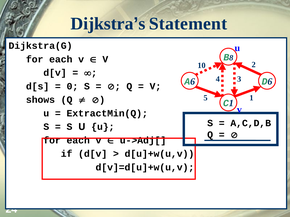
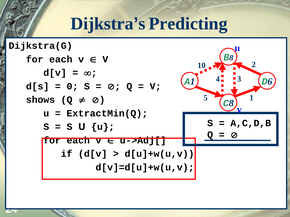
Statement: Statement -> Predicting (188, 24)
6: 6 -> 1 (193, 82)
1: 1 -> 8 (231, 103)
